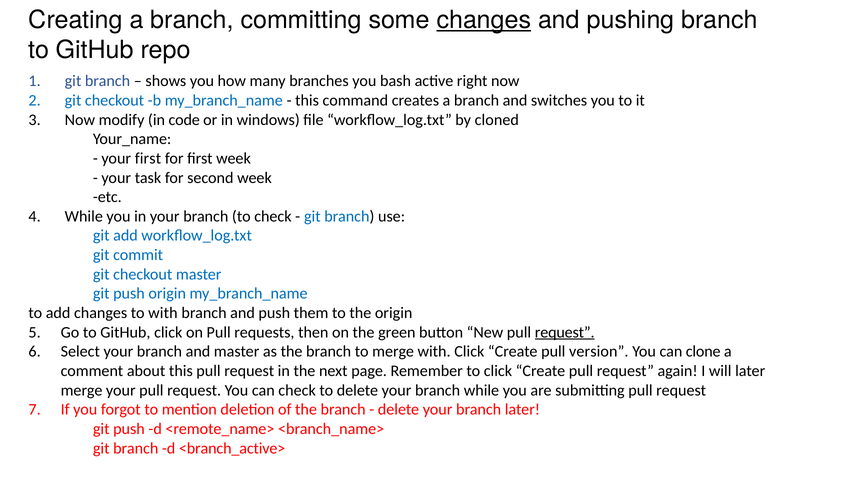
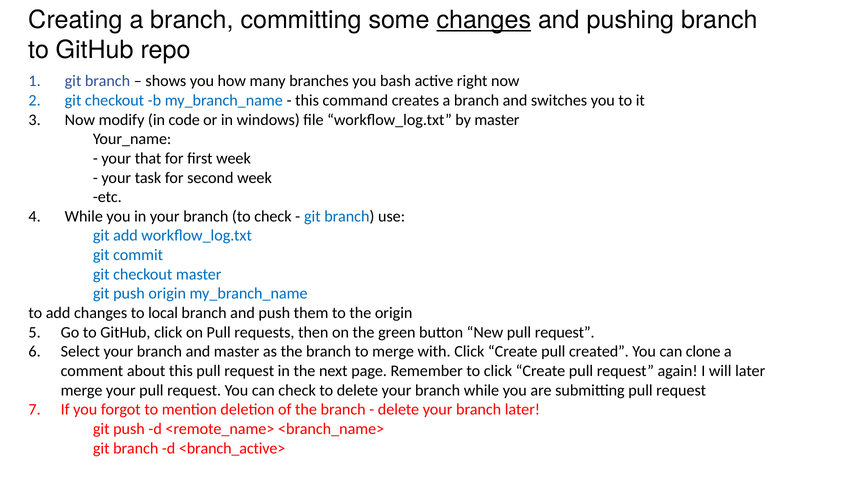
by cloned: cloned -> master (497, 120)
your first: first -> that (148, 158)
to with: with -> local (163, 313)
request underline: present -> none (565, 332)
version: version -> created (599, 352)
